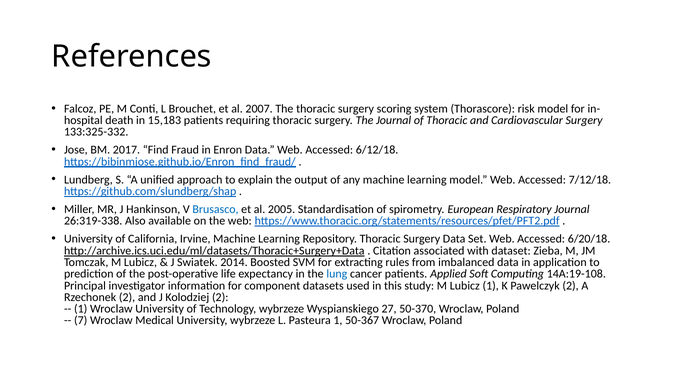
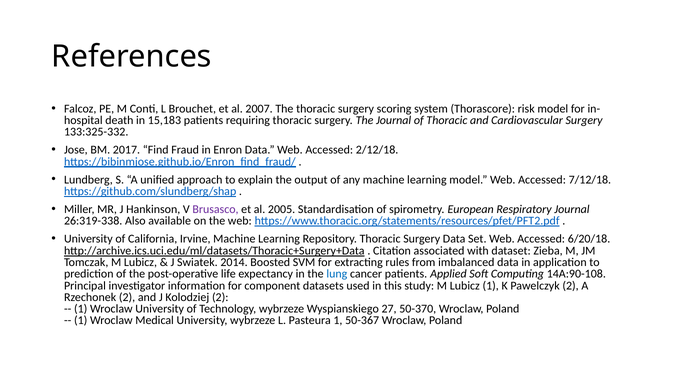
6/12/18: 6/12/18 -> 2/12/18 (377, 150)
Brusasco colour: blue -> purple (215, 209)
14A:19-108: 14A:19-108 -> 14A:90-108 (576, 274)
7: 7 -> 1 (81, 320)
